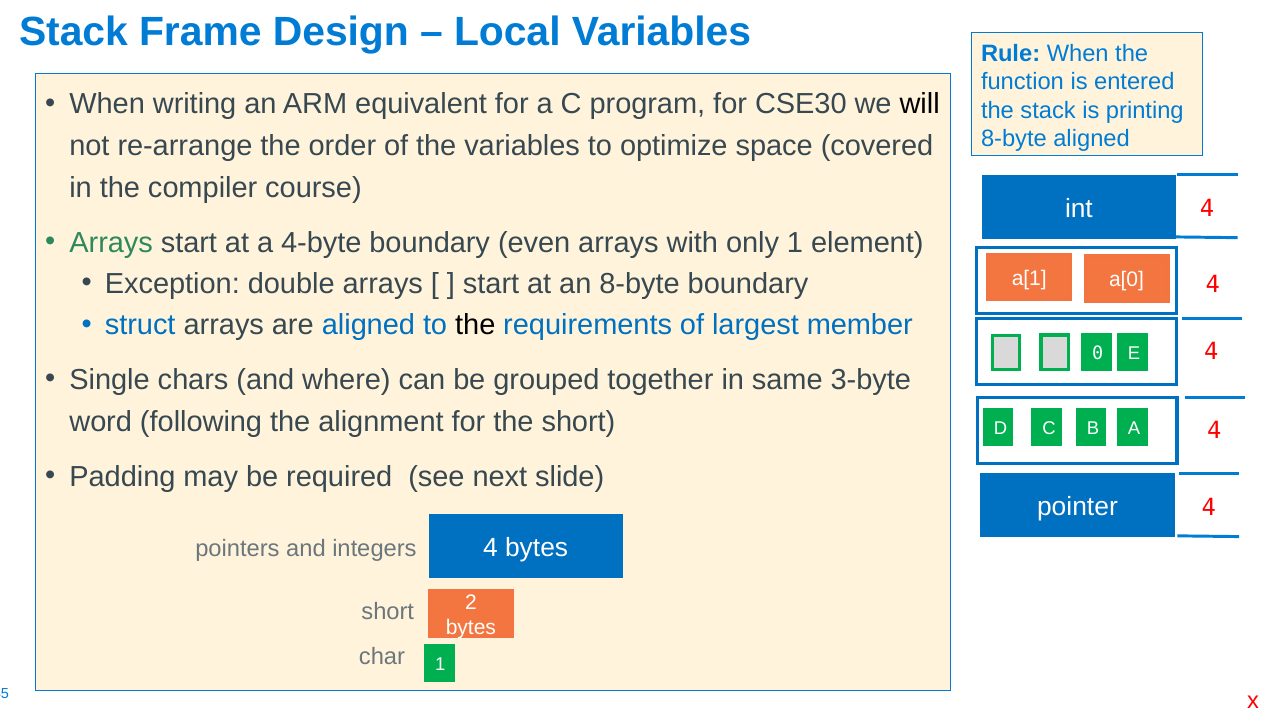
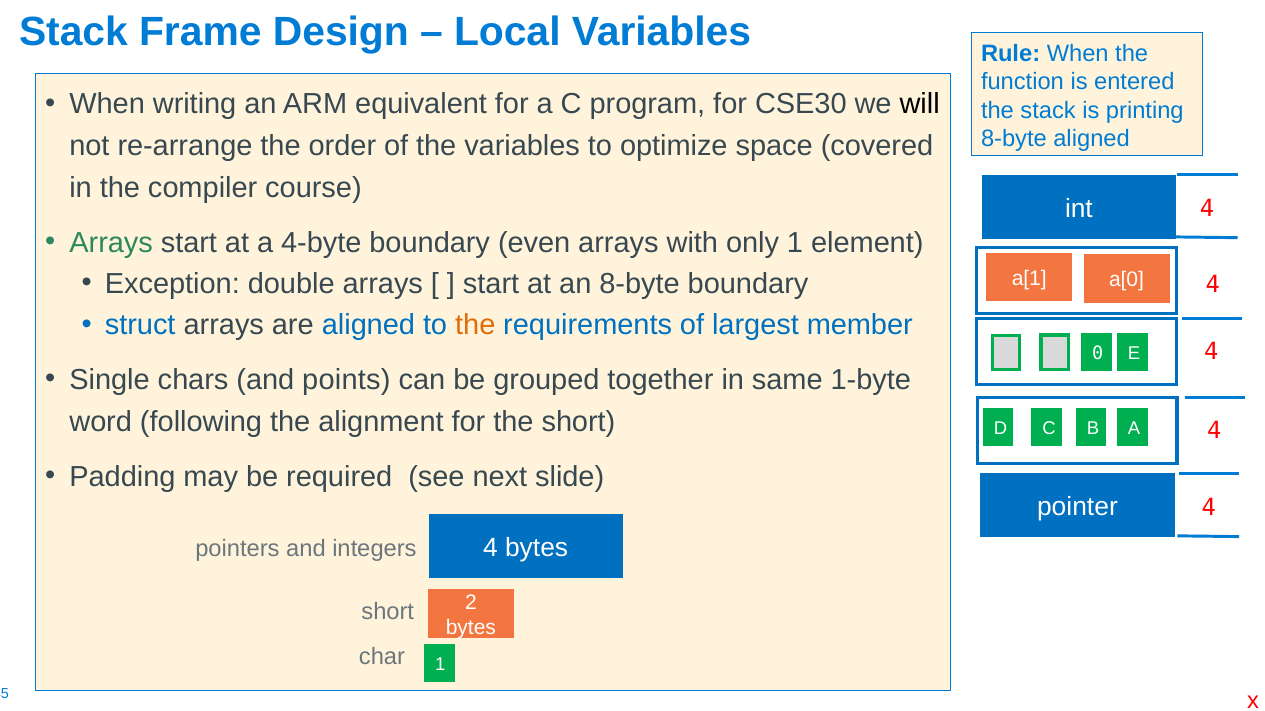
the colour: black -> orange (475, 325)
where: where -> points (346, 380)
3-byte: 3-byte -> 1-byte (871, 380)
